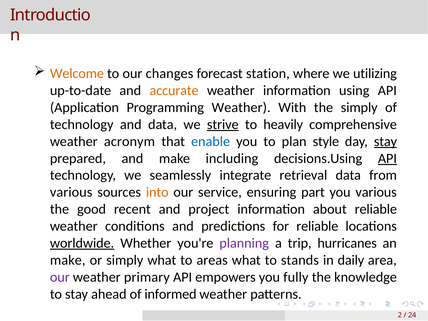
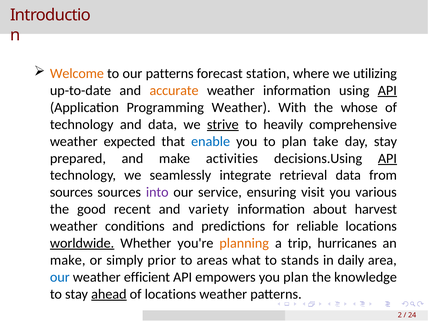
our changes: changes -> patterns (170, 74)
API underline: none -> present (387, 91)
the simply: simply -> whose (359, 108)
acronym: acronym -> expected (130, 142)
style: style -> take (326, 142)
stay underline: present -> none (385, 142)
including: including -> activities (232, 158)
various: various -> sources (71, 192)
into colour: orange -> purple (157, 192)
part: part -> visit (313, 192)
project: project -> variety (209, 209)
about reliable: reliable -> harvest (376, 209)
planning colour: purple -> orange (244, 243)
simply what: what -> prior (162, 260)
our colour: purple -> blue (60, 277)
primary: primary -> efficient (147, 277)
you fully: fully -> plan (296, 277)
ahead underline: none -> present (109, 294)
of informed: informed -> locations (170, 294)
